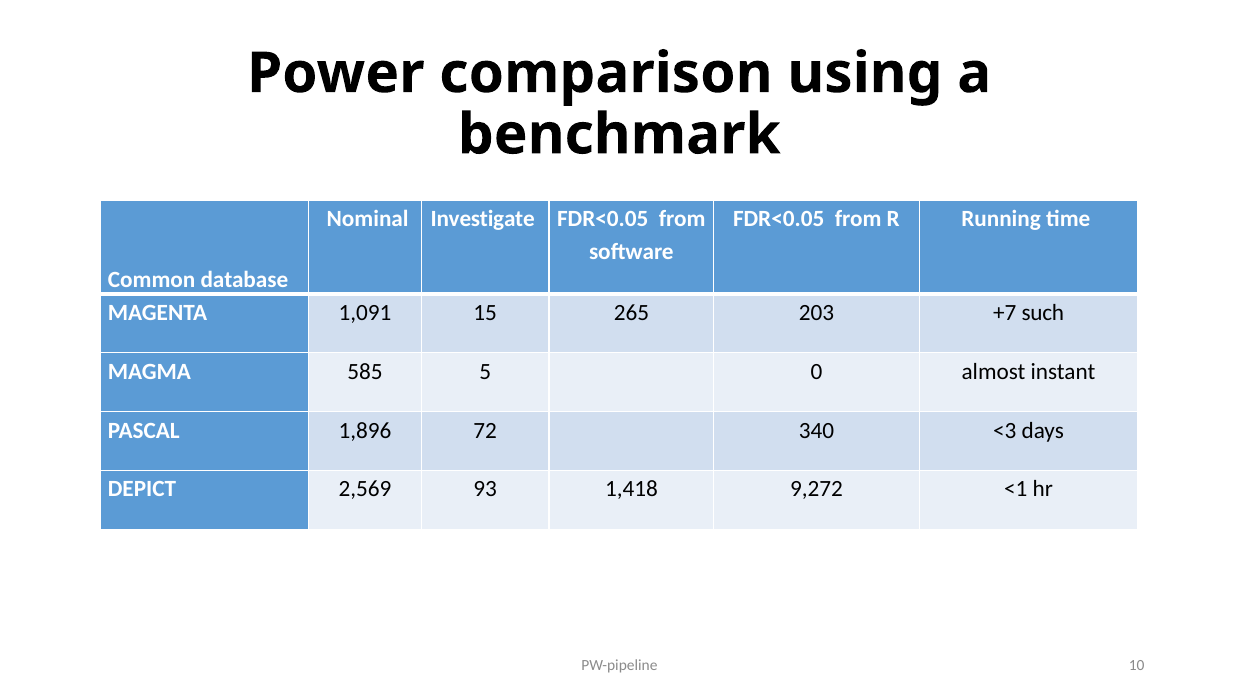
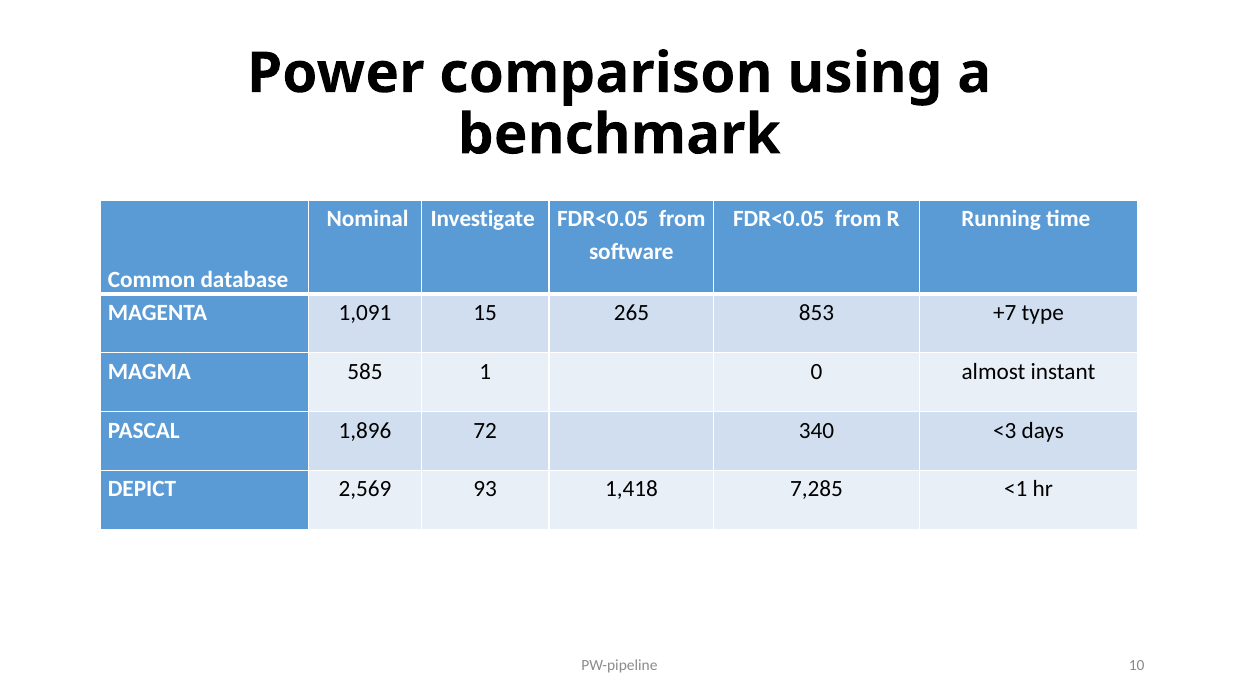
203: 203 -> 853 (816, 313)
such: such -> type (1043, 313)
5: 5 -> 1 (485, 372)
9,272: 9,272 -> 7,285 (816, 489)
